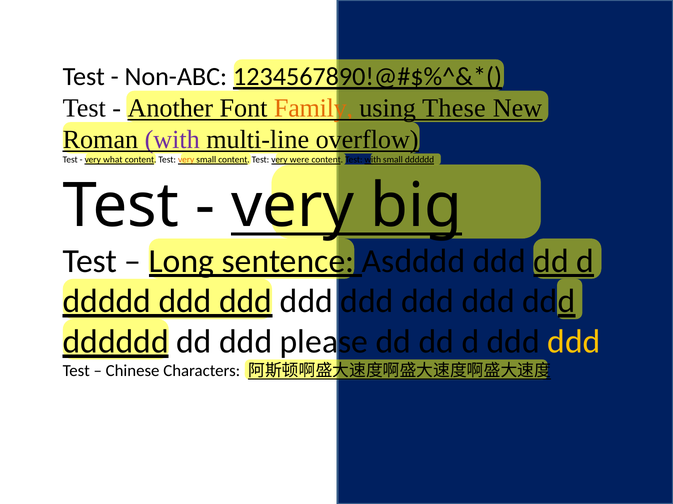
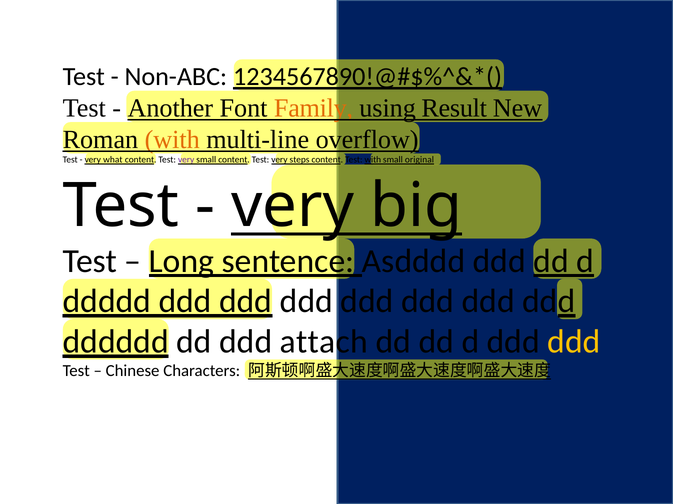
These: These -> Result (454, 108)
with colour: purple -> orange (172, 140)
very colour: orange -> purple (186, 160)
were: were -> steps (300, 160)
small dddddd: dddddd -> original (419, 160)
please: please -> attach (324, 342)
